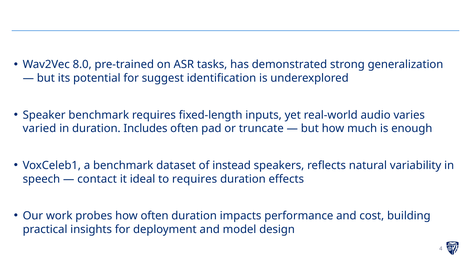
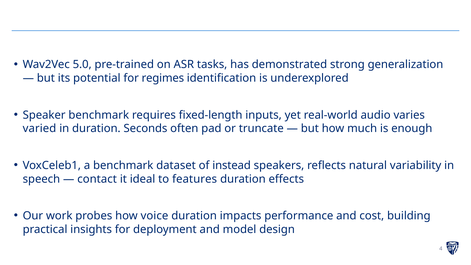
8.0: 8.0 -> 5.0 (82, 65)
suggest: suggest -> regimes (163, 78)
Includes: Includes -> Seconds (145, 129)
to requires: requires -> features (195, 179)
how often: often -> voice (154, 216)
